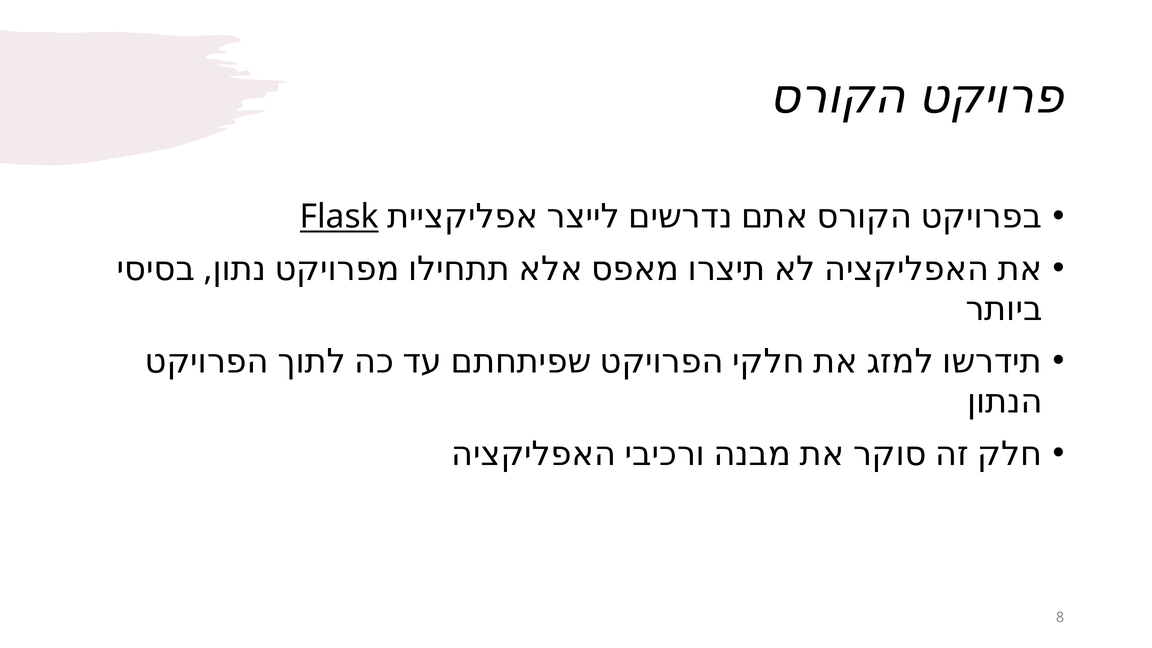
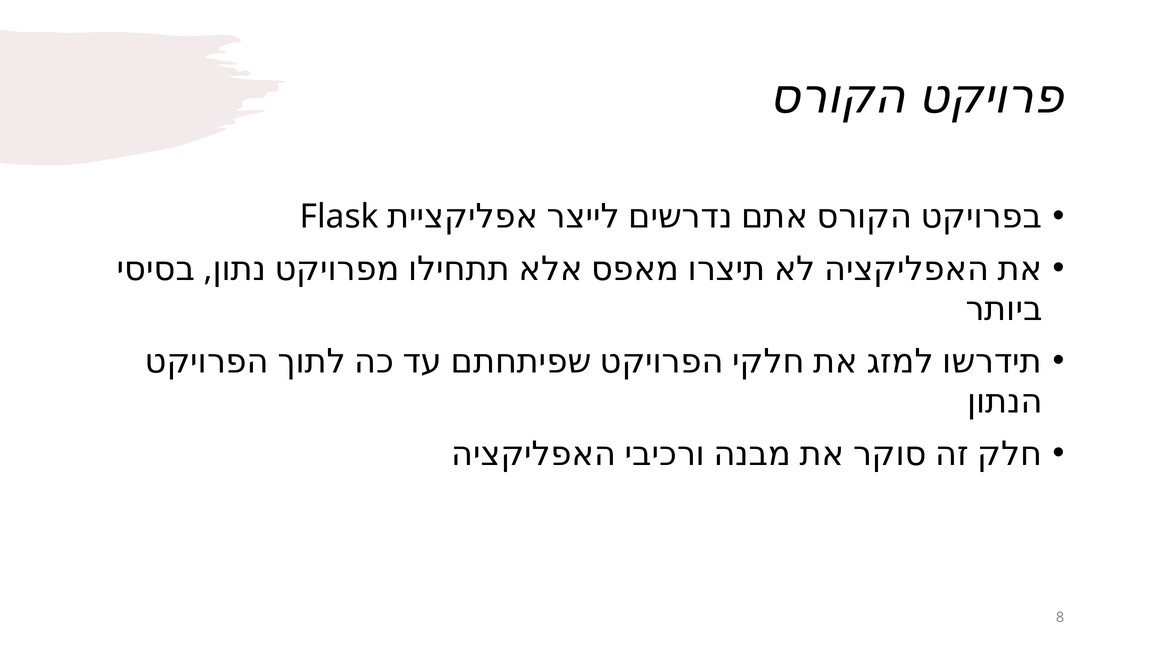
Flask underline: present -> none (339, 217)
